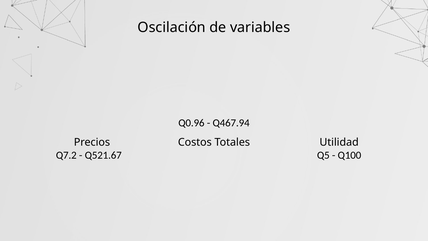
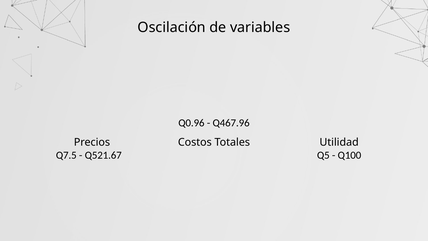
Q467.94: Q467.94 -> Q467.96 (231, 123)
Q7.2: Q7.2 -> Q7.5 (66, 155)
